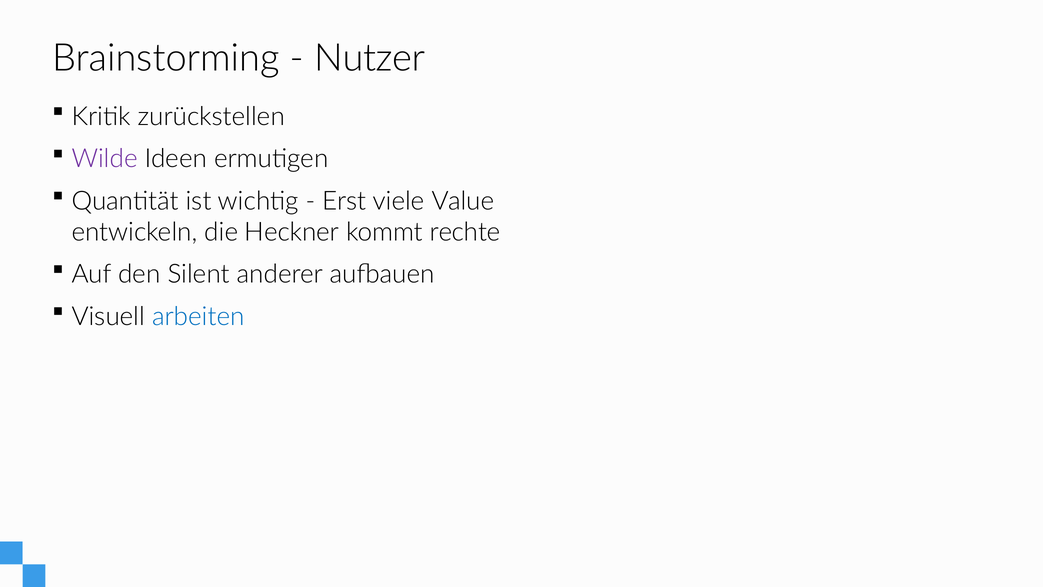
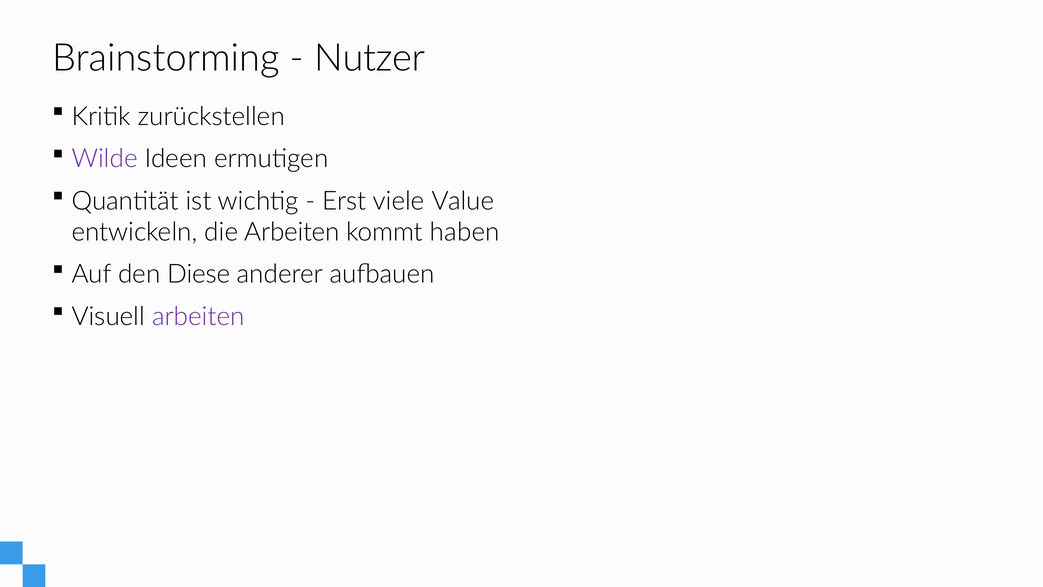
die Heckner: Heckner -> Arbeiten (292, 232)
rechte: rechte -> haben (465, 232)
Silent: Silent -> Diese (199, 274)
arbeiten colour: blue -> purple (198, 316)
